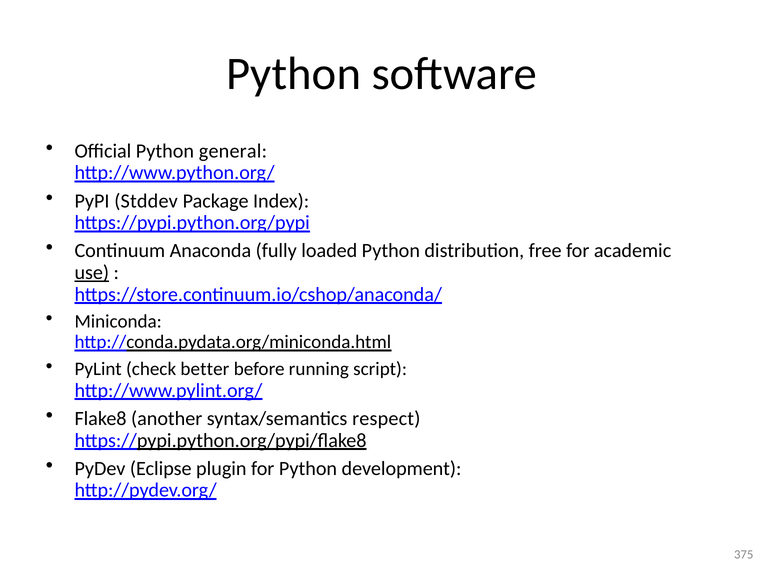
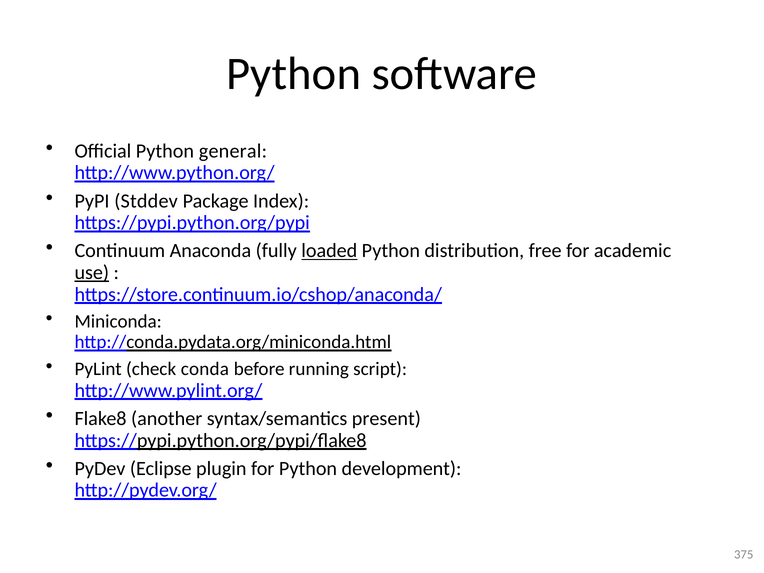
loaded underline: none -> present (329, 251)
better: better -> conda (205, 369)
respect: respect -> present (386, 419)
